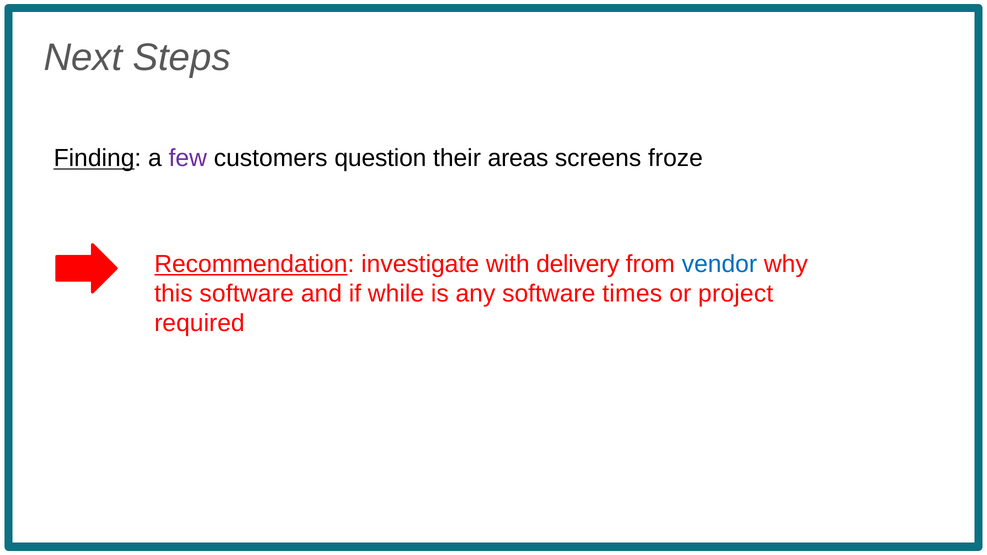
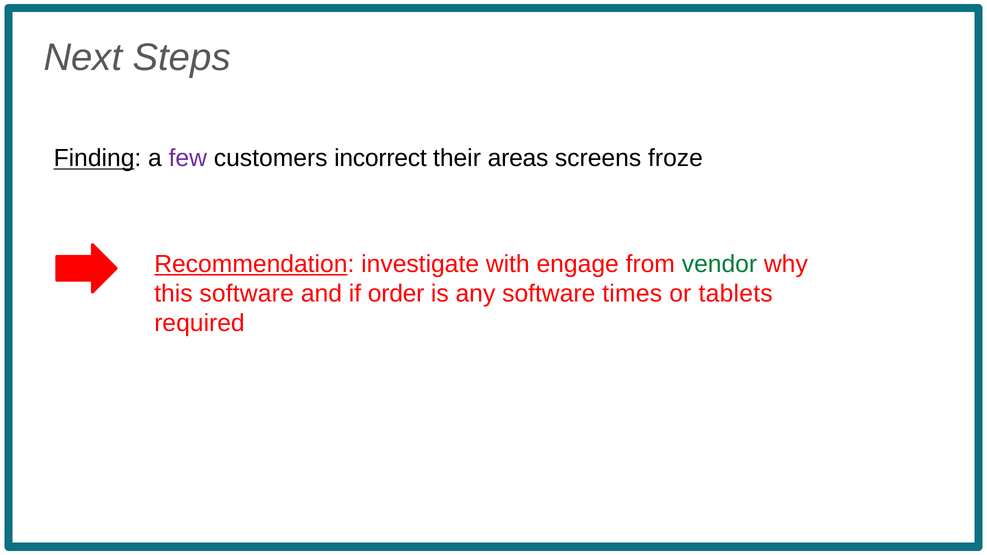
question: question -> incorrect (380, 158)
delivery: delivery -> engage (578, 264)
vendor colour: blue -> green (719, 264)
while: while -> order (396, 294)
project: project -> tablets (736, 294)
